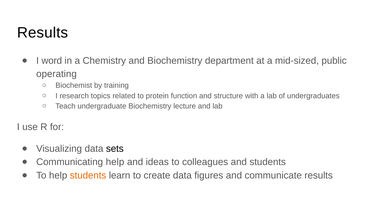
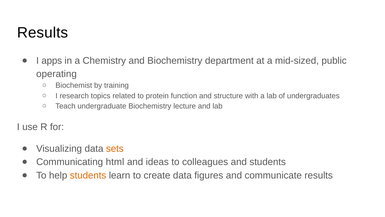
word: word -> apps (52, 61)
sets colour: black -> orange (115, 148)
Communicating help: help -> html (115, 162)
